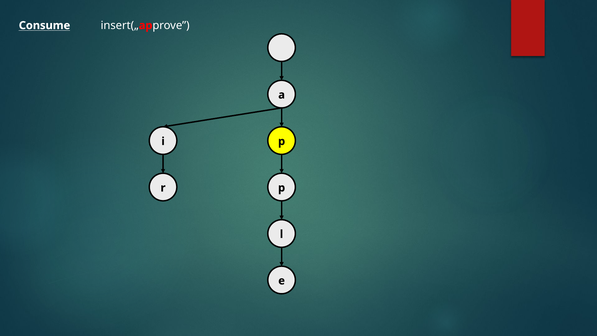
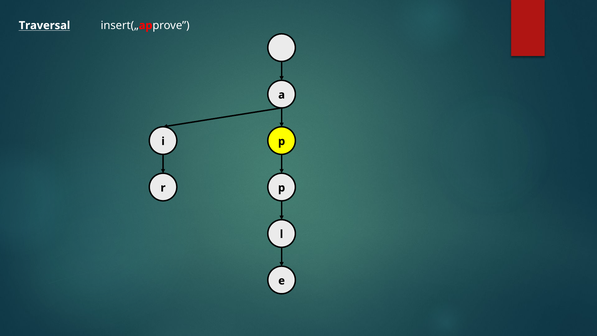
Consume: Consume -> Traversal (44, 25)
